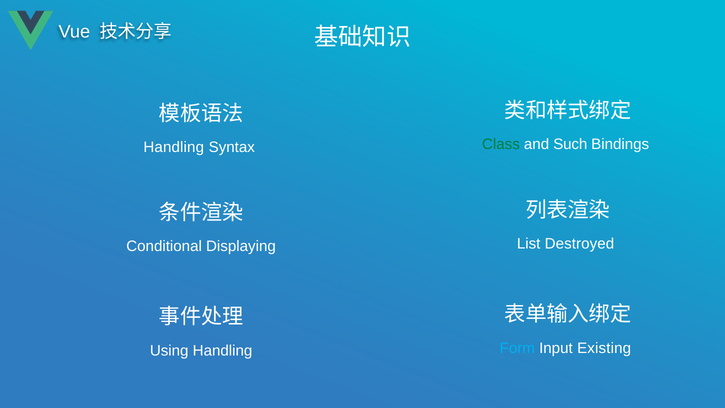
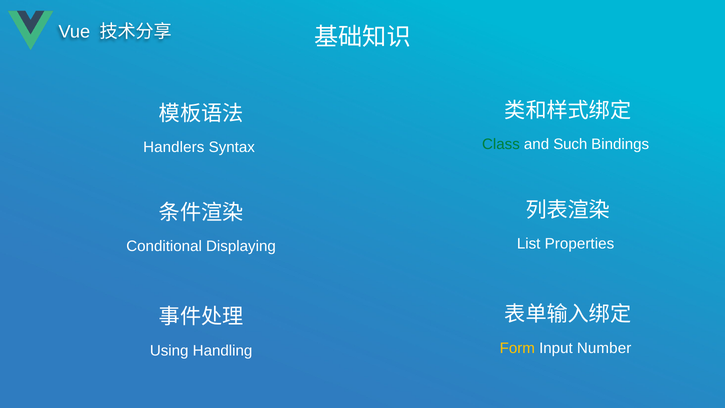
Handling: Handling -> Handlers (174, 147)
Destroyed: Destroyed -> Properties (579, 244)
Form colour: light blue -> yellow (517, 348)
Existing: Existing -> Number (604, 348)
